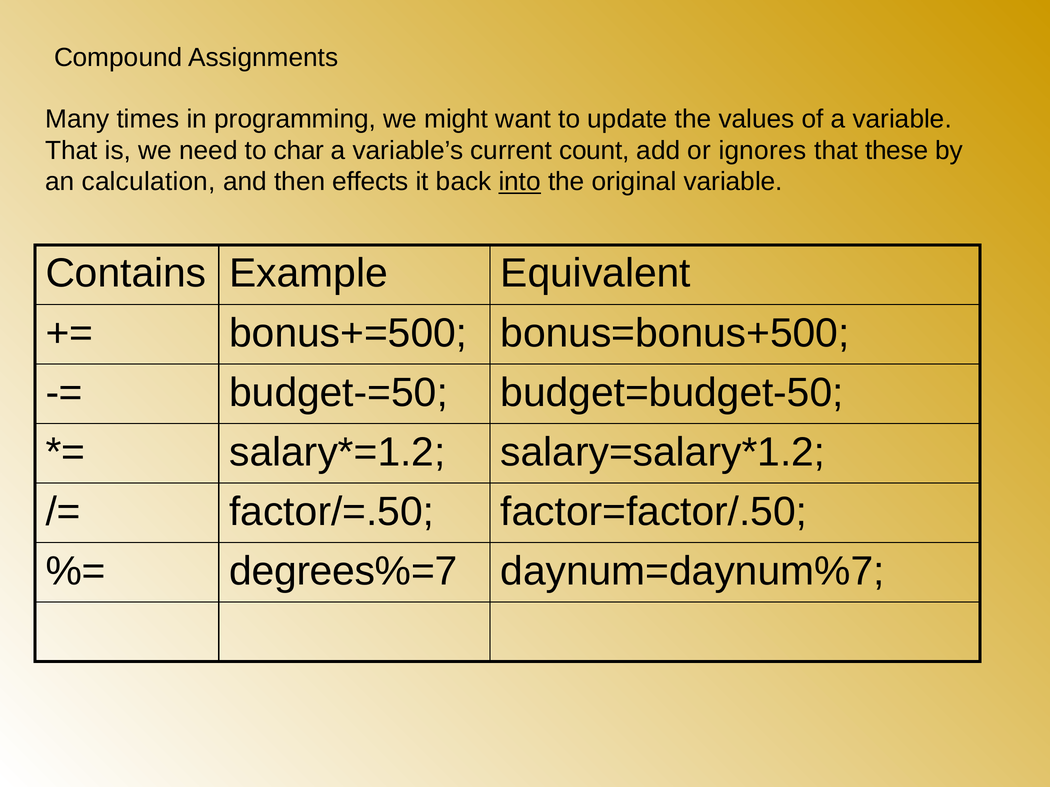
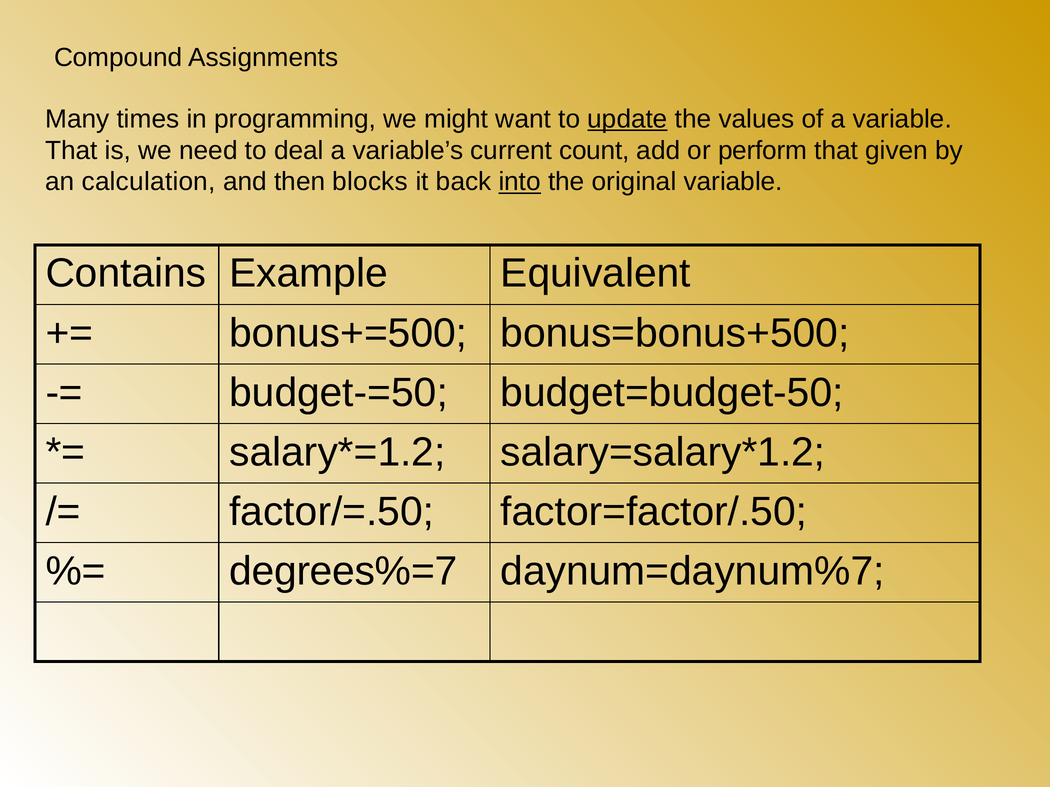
update underline: none -> present (627, 119)
char: char -> deal (299, 150)
ignores: ignores -> perform (763, 150)
these: these -> given (897, 150)
effects: effects -> blocks (370, 182)
